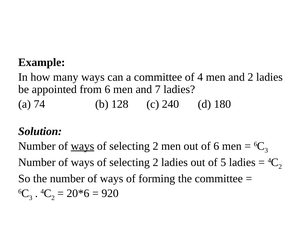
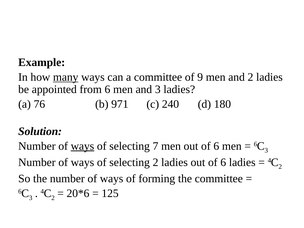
many underline: none -> present (66, 77)
4: 4 -> 9 (200, 77)
and 7: 7 -> 3 (158, 89)
74: 74 -> 76 (39, 104)
128: 128 -> 971 (120, 104)
2: 2 -> 7 (156, 146)
ladies out of 5: 5 -> 6 (223, 162)
920: 920 -> 125 (110, 193)
